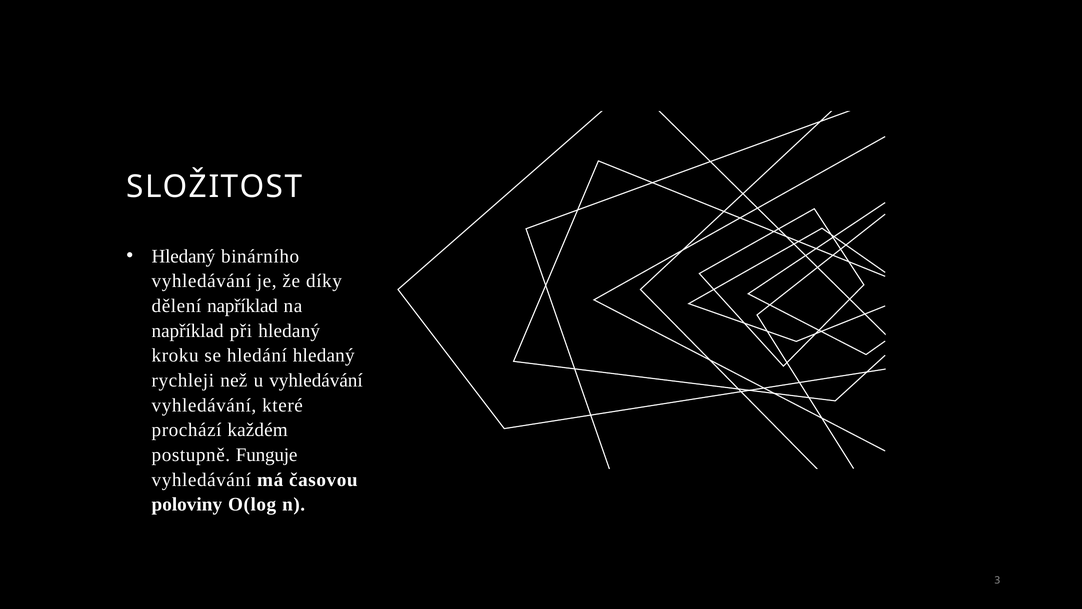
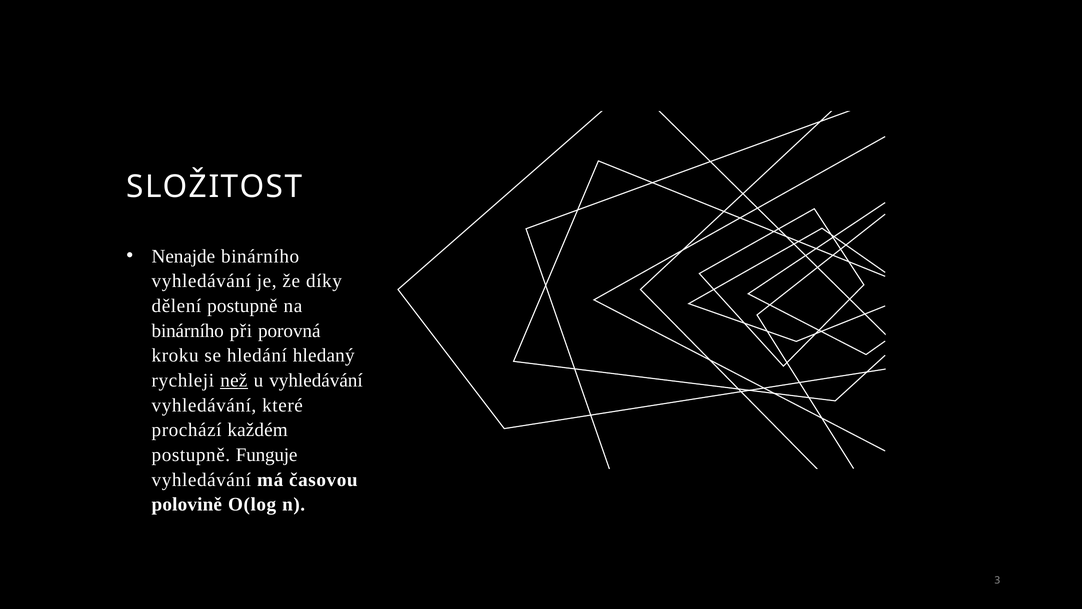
Hledaný: Hledaný -> Nenajde (183, 256)
dělení například: například -> postupně (242, 306)
například: například -> binárního (188, 331)
při hledaný: hledaný -> porovná (289, 331)
než underline: none -> present (234, 380)
poloviny: poloviny -> polovině (187, 504)
